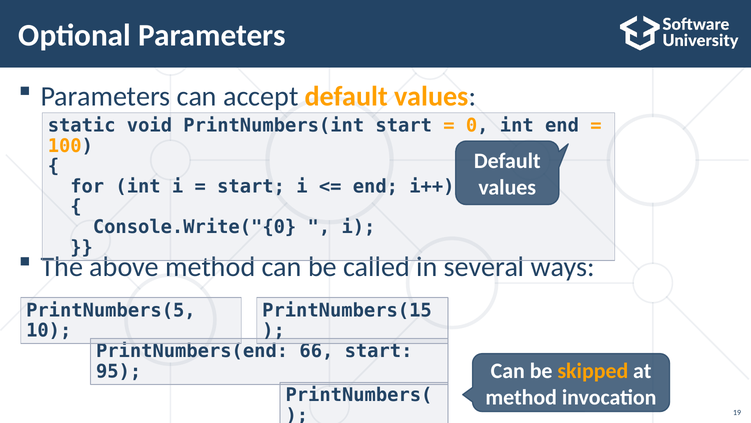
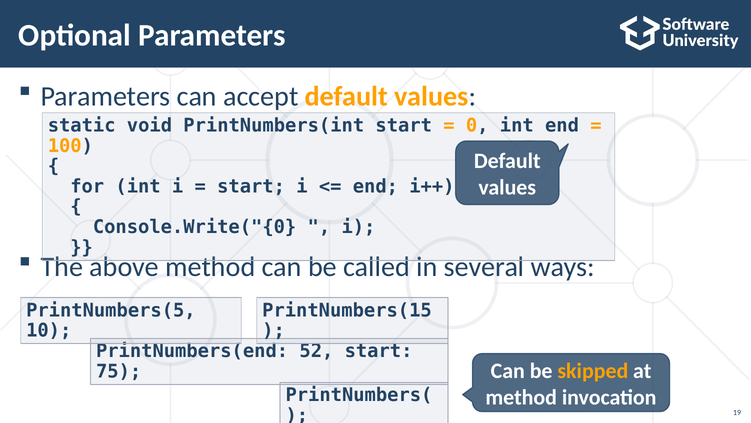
66: 66 -> 52 (316, 351)
95: 95 -> 75 (119, 371)
